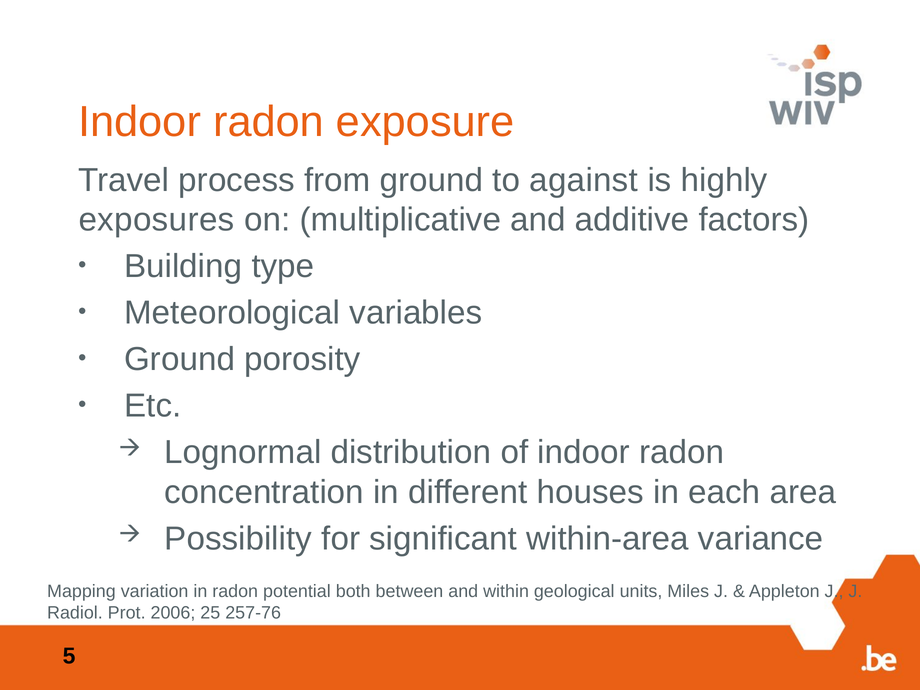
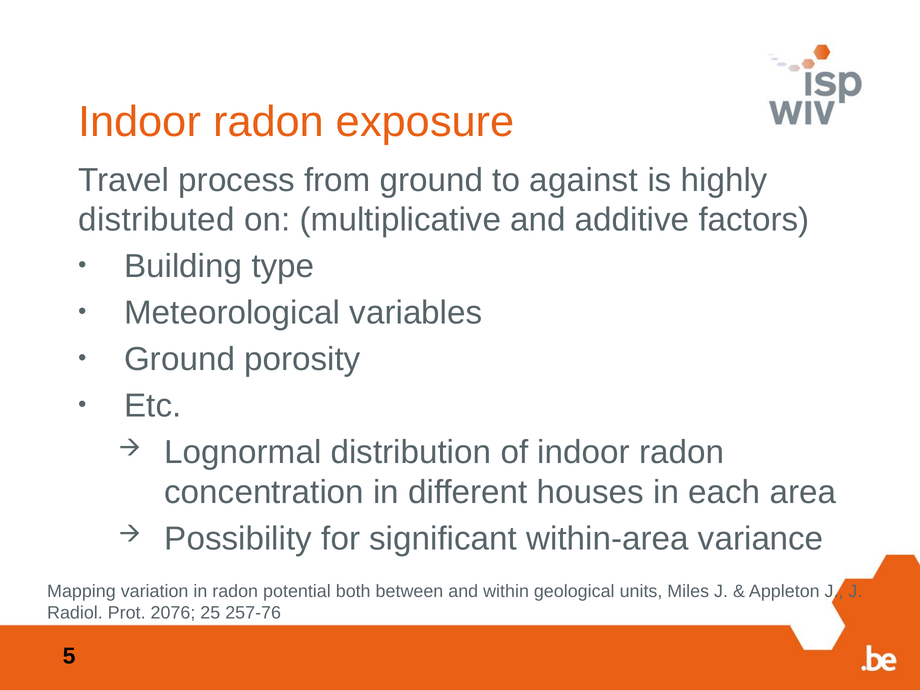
exposures: exposures -> distributed (157, 220)
2006: 2006 -> 2076 (173, 613)
